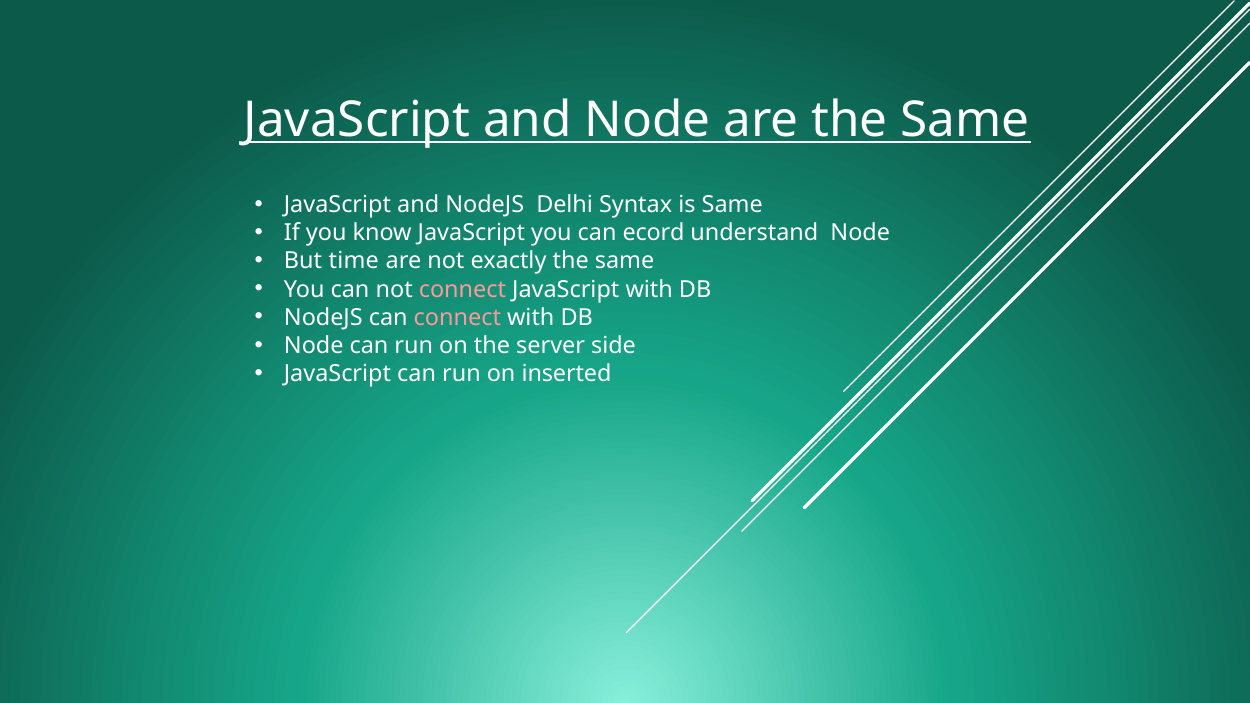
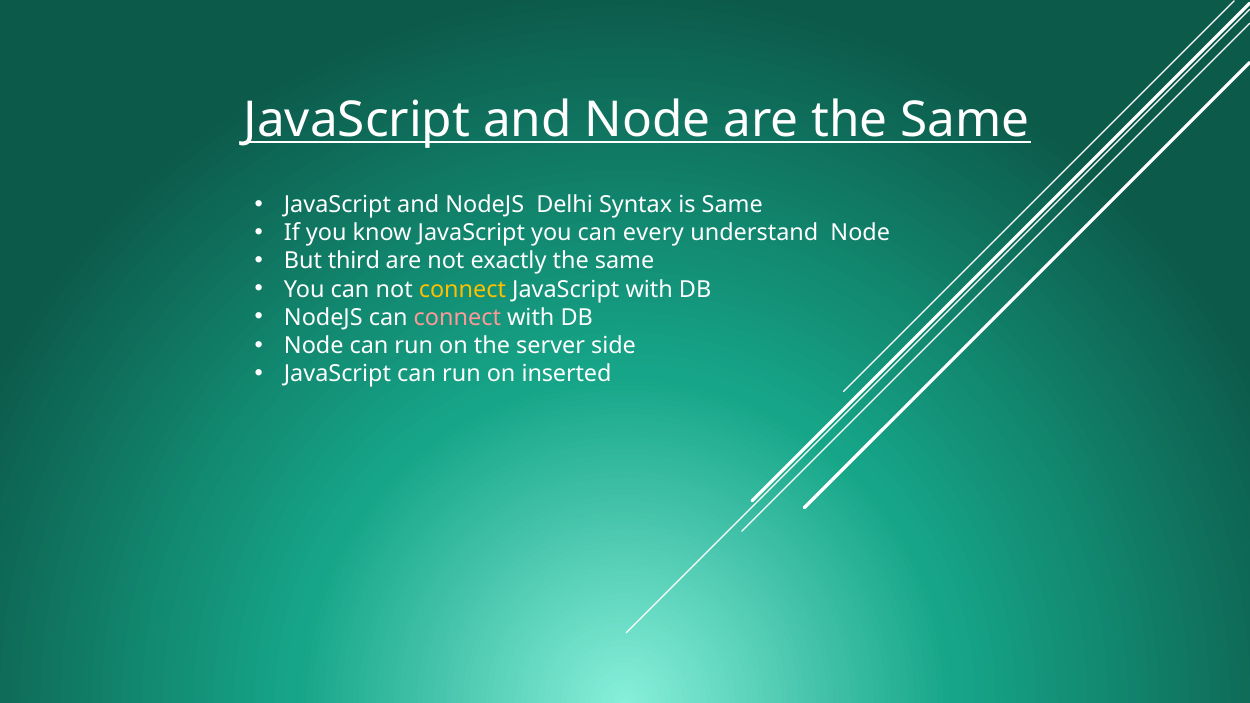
ecord: ecord -> every (653, 233)
time: time -> third (354, 261)
connect colour: pink -> yellow (462, 289)
